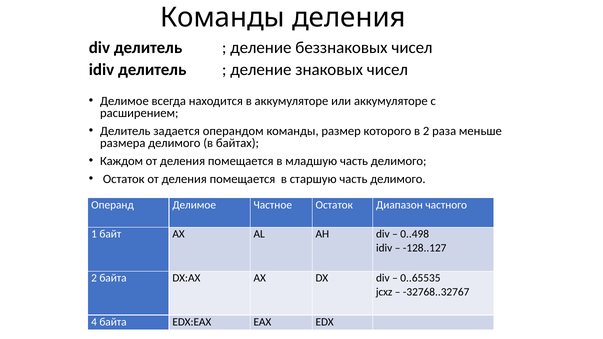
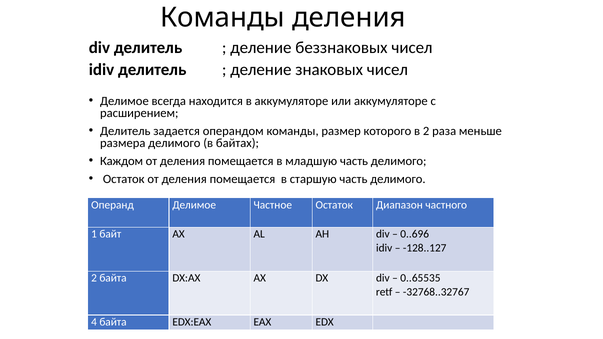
0..498: 0..498 -> 0..696 (415, 234)
jcxz: jcxz -> retf (384, 292)
